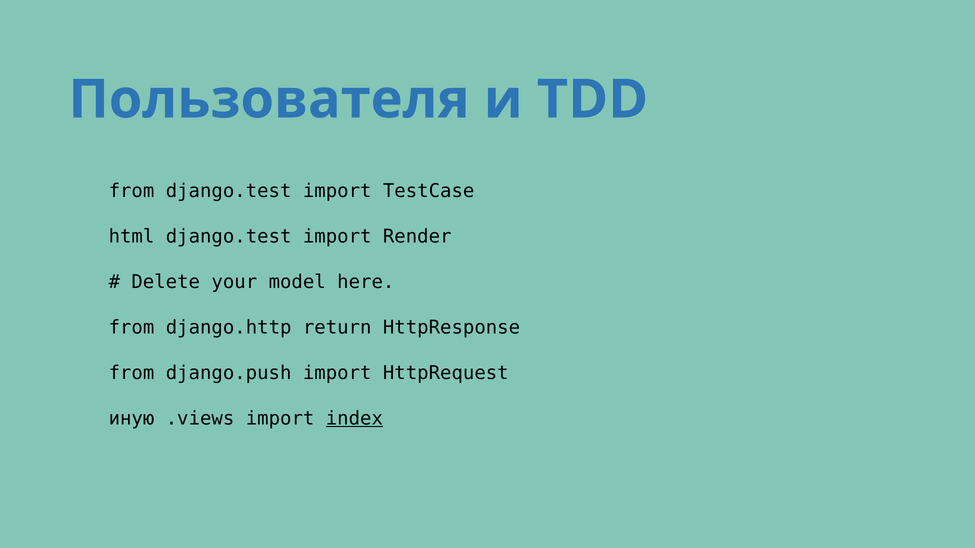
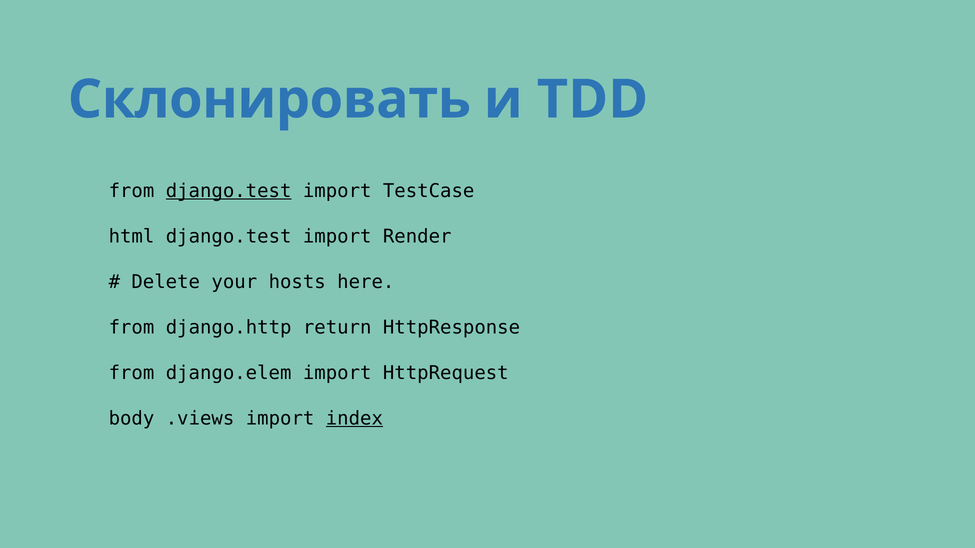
Пользователя: Пользователя -> Склонировать (269, 100)
django.test underline: none -> present (229, 191)
model: model -> hosts (297, 282)
django.push: django.push -> django.elem (229, 373)
иную: иную -> body (131, 419)
